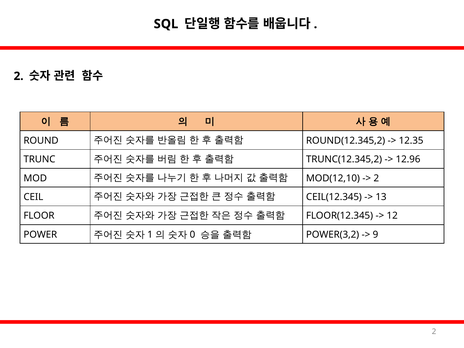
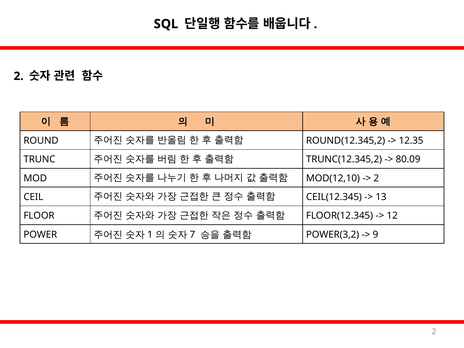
12.96: 12.96 -> 80.09 (408, 159)
0: 0 -> 7 (192, 235)
